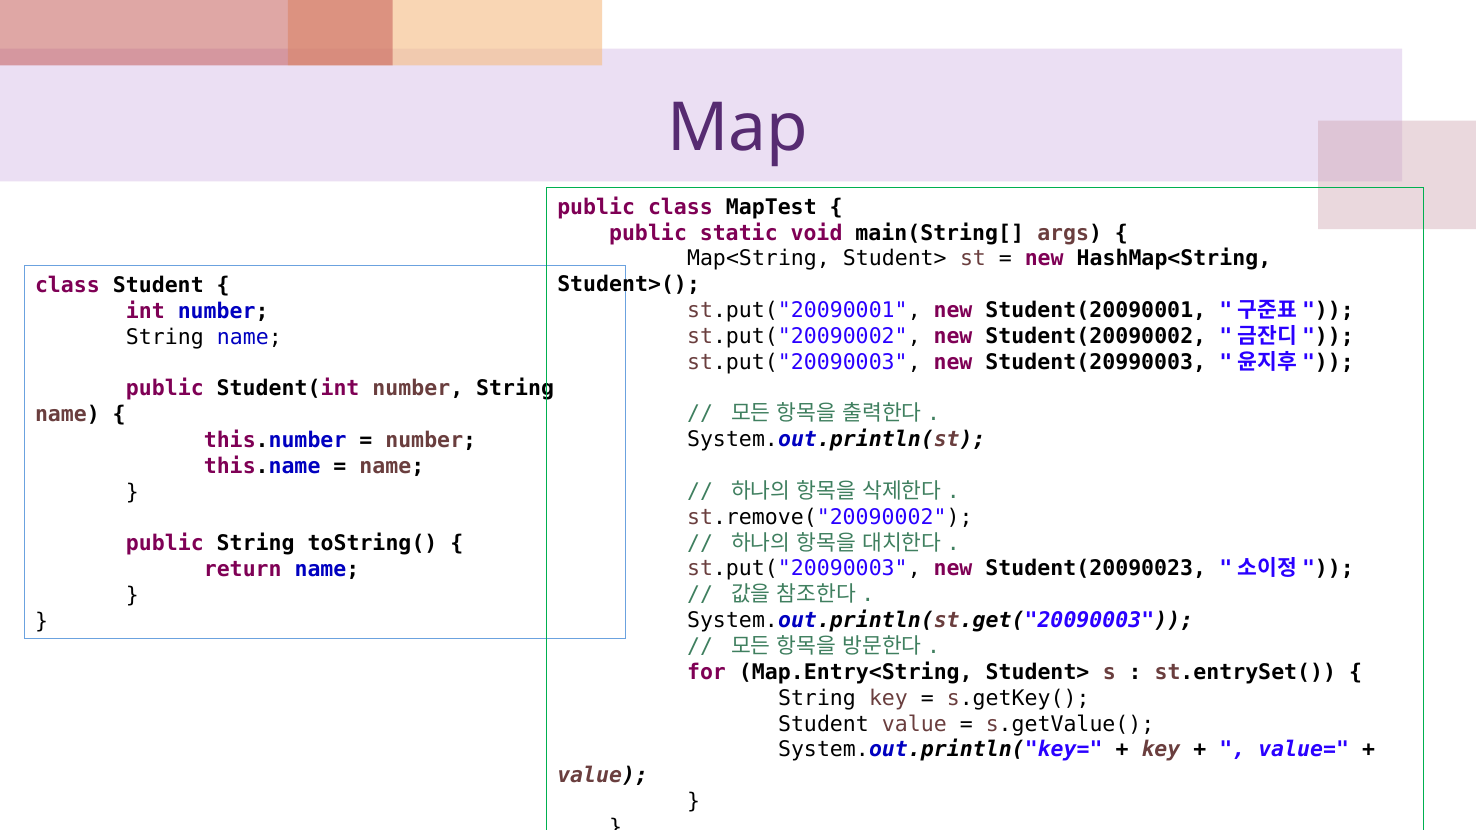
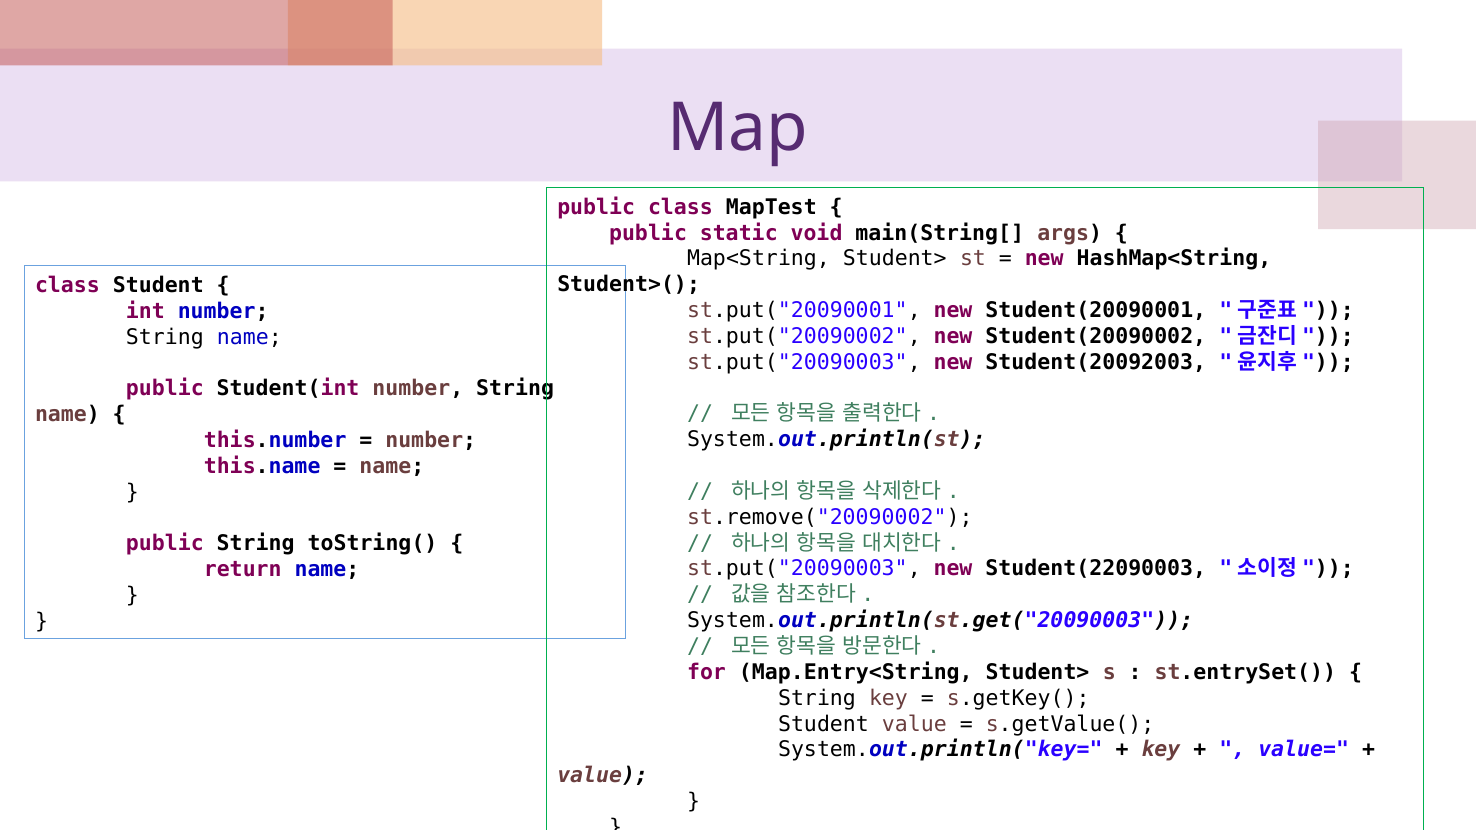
Student(20990003: Student(20990003 -> Student(20092003 (1096, 362)
Student(20090023: Student(20090023 -> Student(22090003 (1096, 569)
